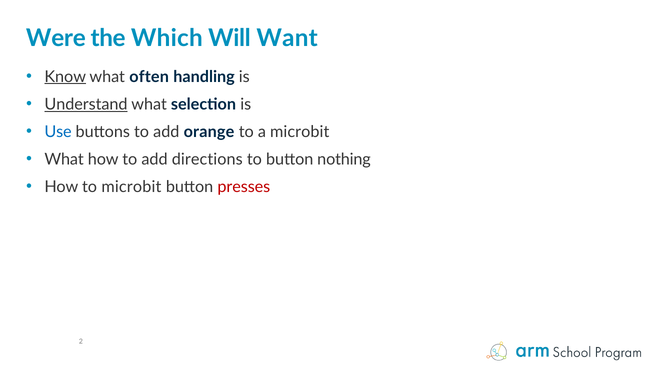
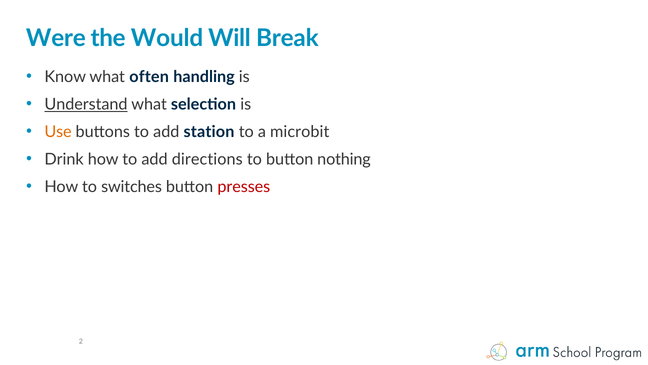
Which: Which -> Would (167, 38)
Want: Want -> Break (287, 38)
Know underline: present -> none (65, 77)
Use colour: blue -> orange (58, 132)
orange: orange -> station (209, 132)
What: What -> Drink (64, 159)
to microbit: microbit -> switches (132, 187)
